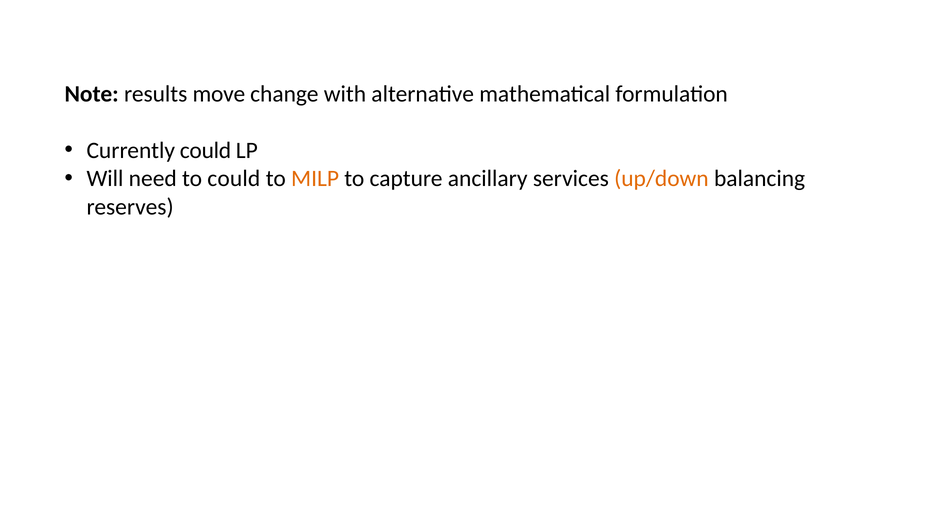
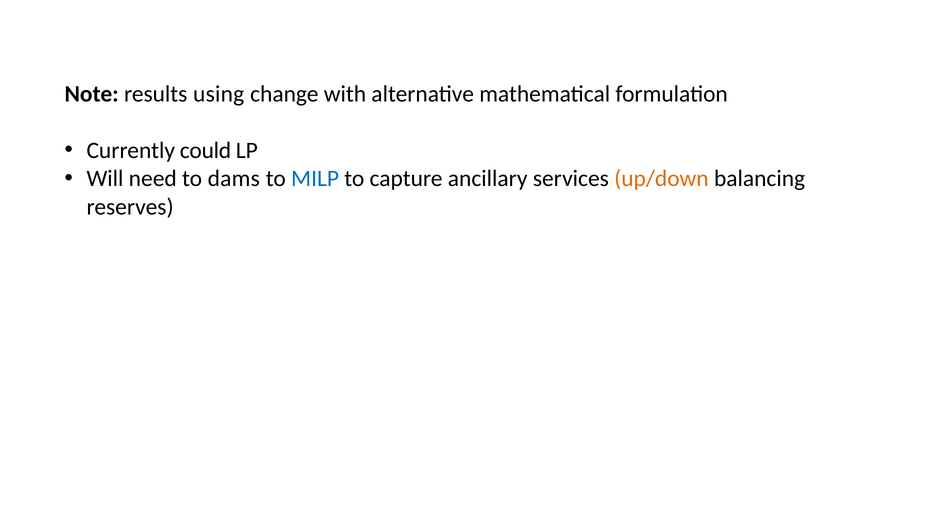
move: move -> using (219, 94)
to could: could -> dams (234, 179)
MILP colour: orange -> blue (315, 179)
